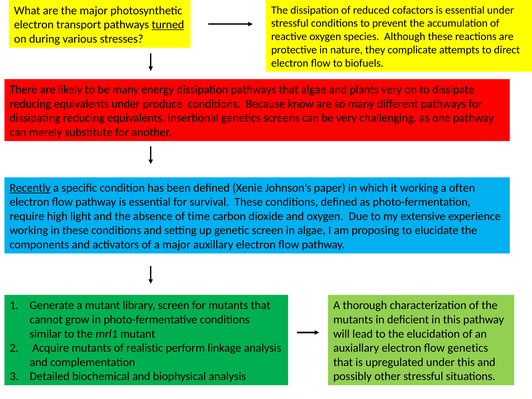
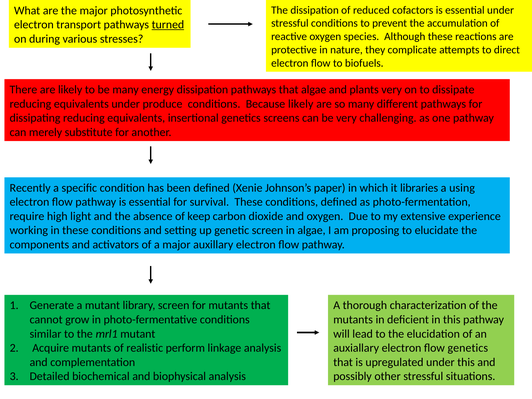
Because know: know -> likely (301, 104)
Recently underline: present -> none (30, 188)
it working: working -> libraries (419, 188)
often: often -> using (462, 188)
time: time -> keep (199, 216)
